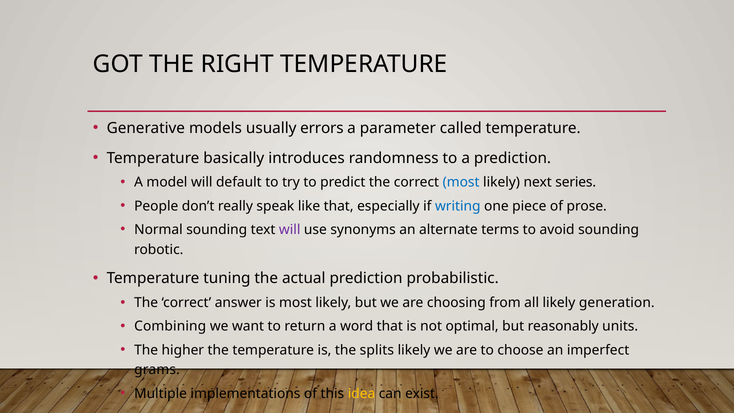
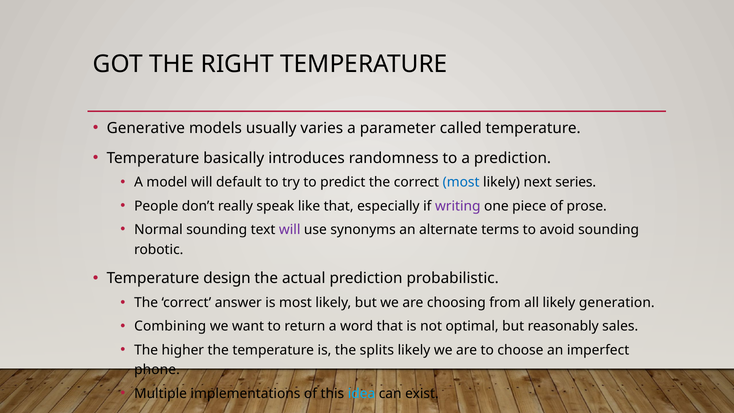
errors: errors -> varies (322, 128)
writing colour: blue -> purple (458, 206)
tuning: tuning -> design (227, 278)
units: units -> sales (620, 326)
grams: grams -> phone (157, 370)
idea colour: yellow -> light blue (361, 393)
